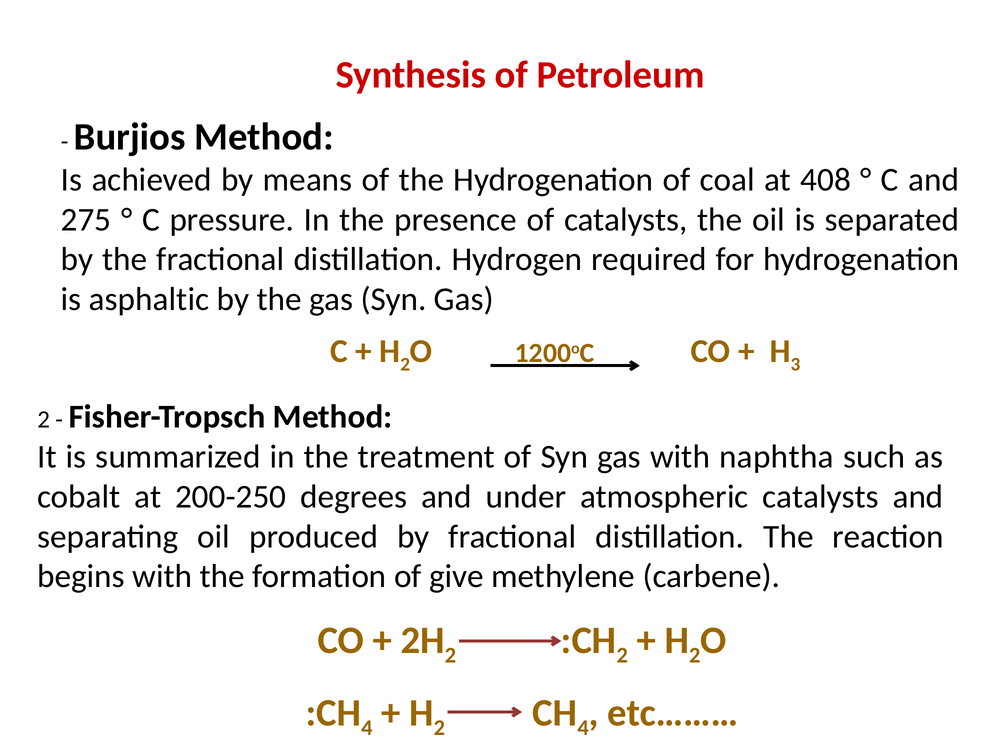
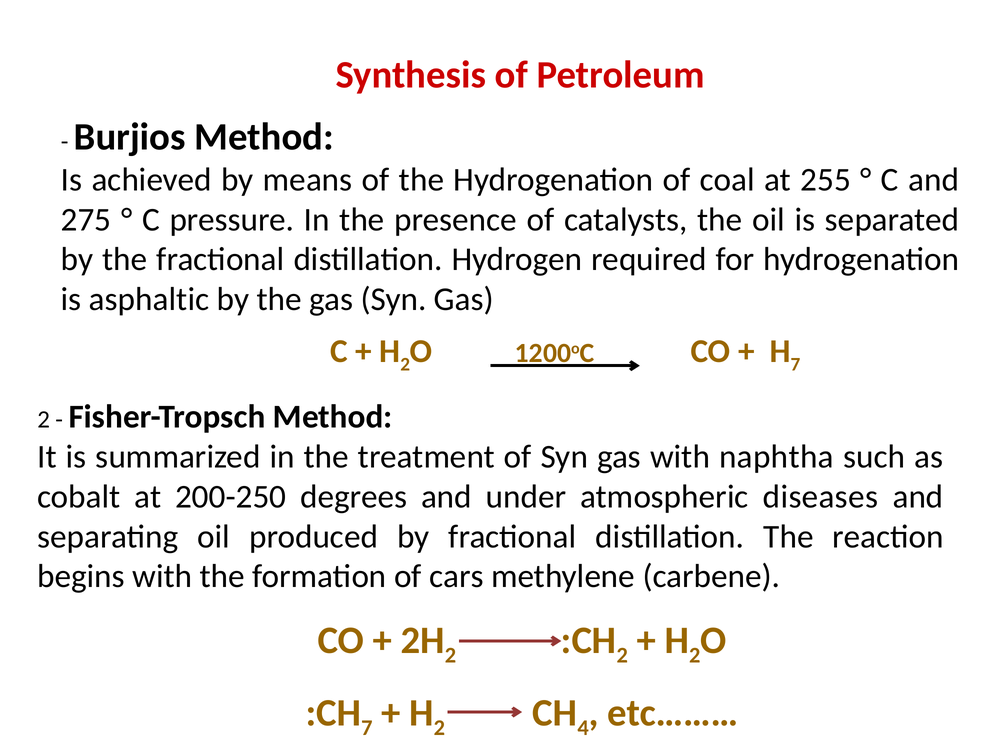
408: 408 -> 255 (826, 180)
3: 3 -> 7 (795, 364)
atmospheric catalysts: catalysts -> diseases (820, 496)
give: give -> cars (456, 576)
4: 4 -> 7 (367, 728)
